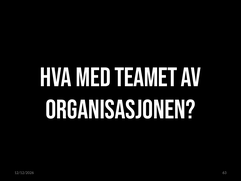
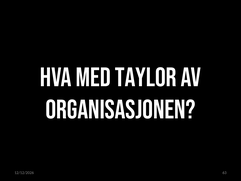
TEAMET: TEAMET -> TAYLOR (146, 77)
